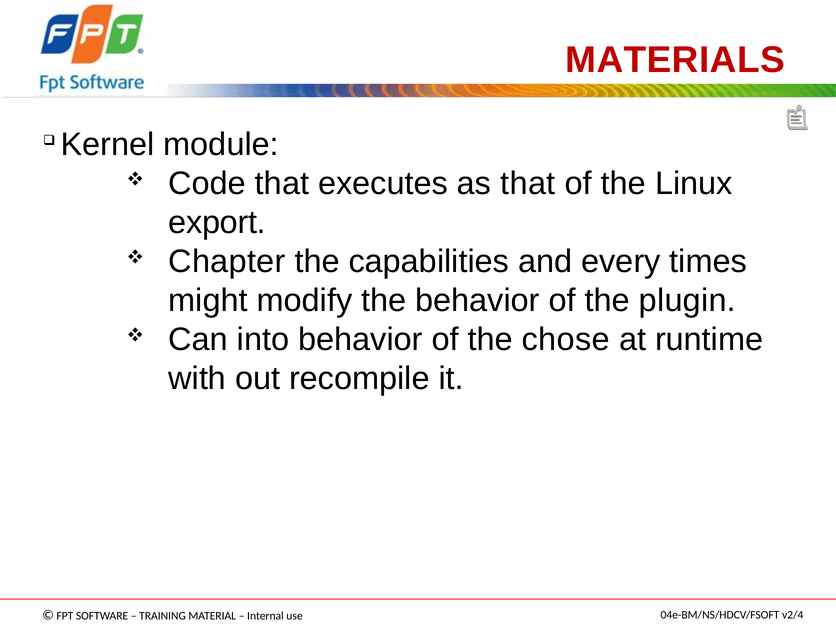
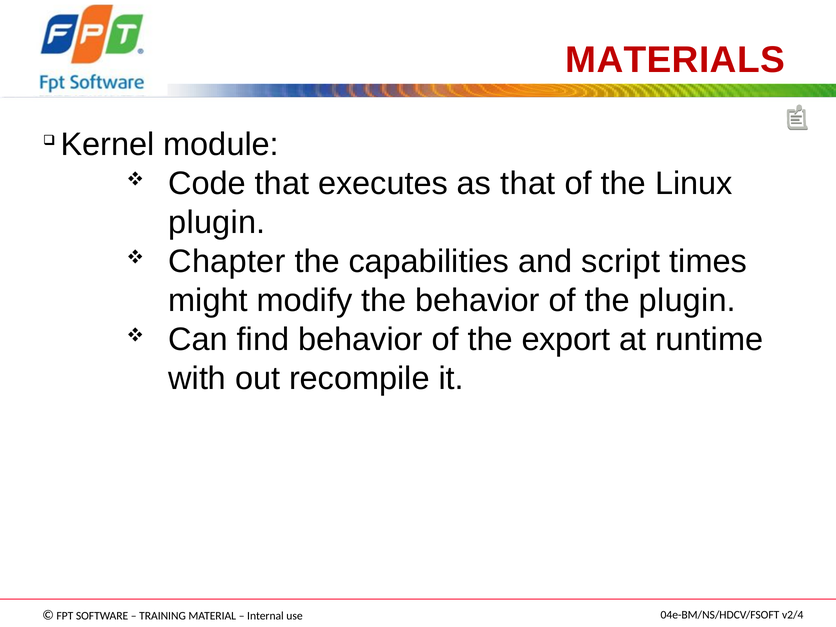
export: export -> plugin (217, 222)
every: every -> script (621, 261)
into: into -> find (263, 339)
chose: chose -> export (566, 339)
